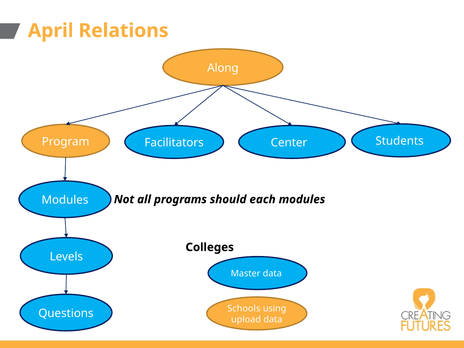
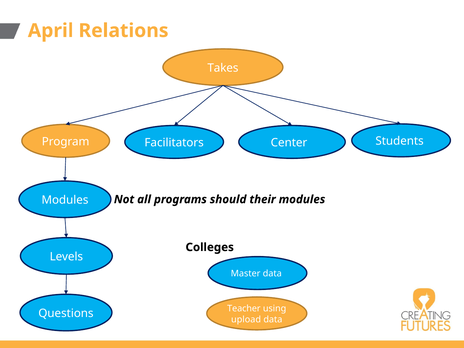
Along: Along -> Takes (223, 68)
each: each -> their (263, 199)
Schools: Schools -> Teacher (244, 309)
